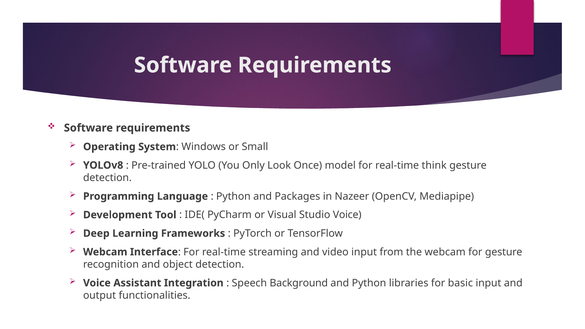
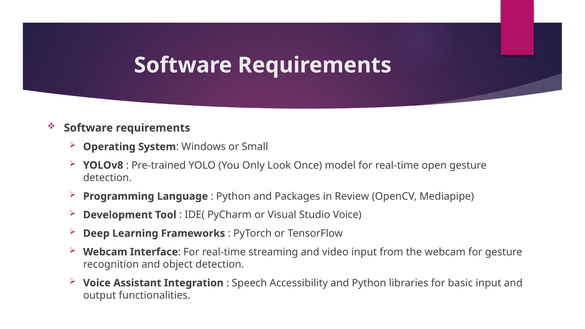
think: think -> open (434, 165)
Nazeer: Nazeer -> Review (352, 196)
Background: Background -> Accessibility (299, 283)
